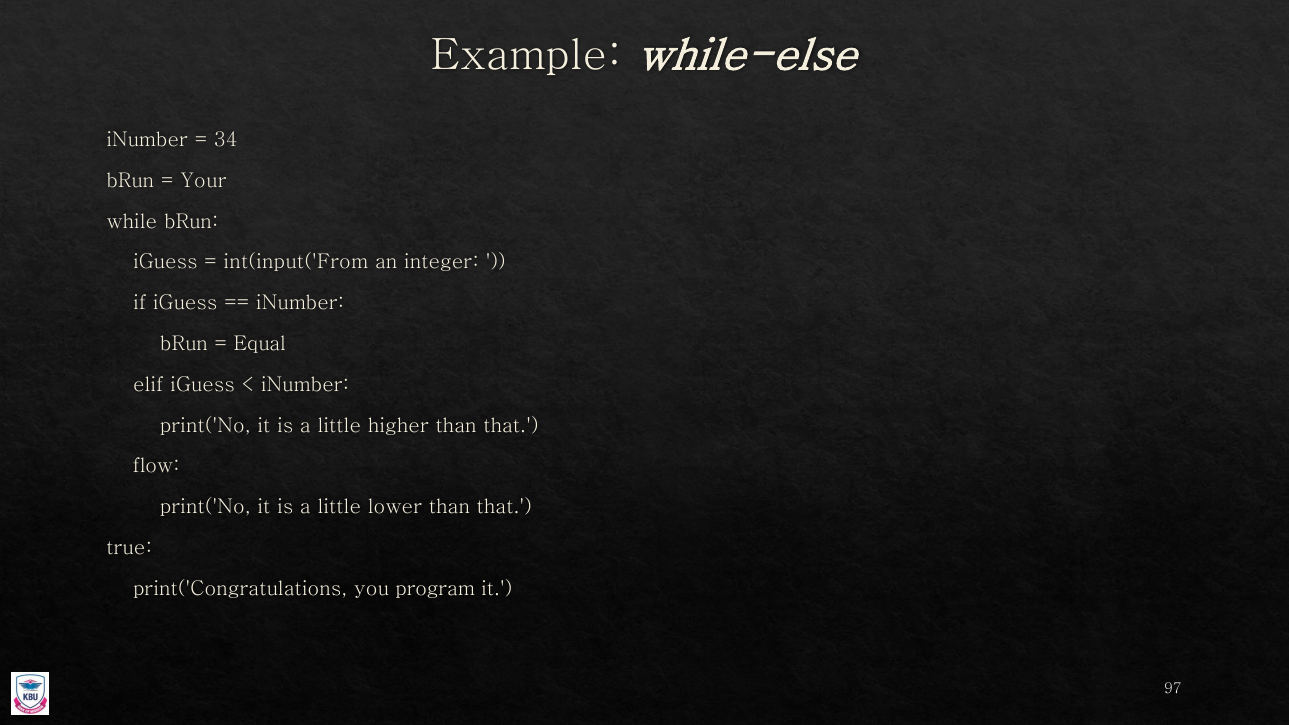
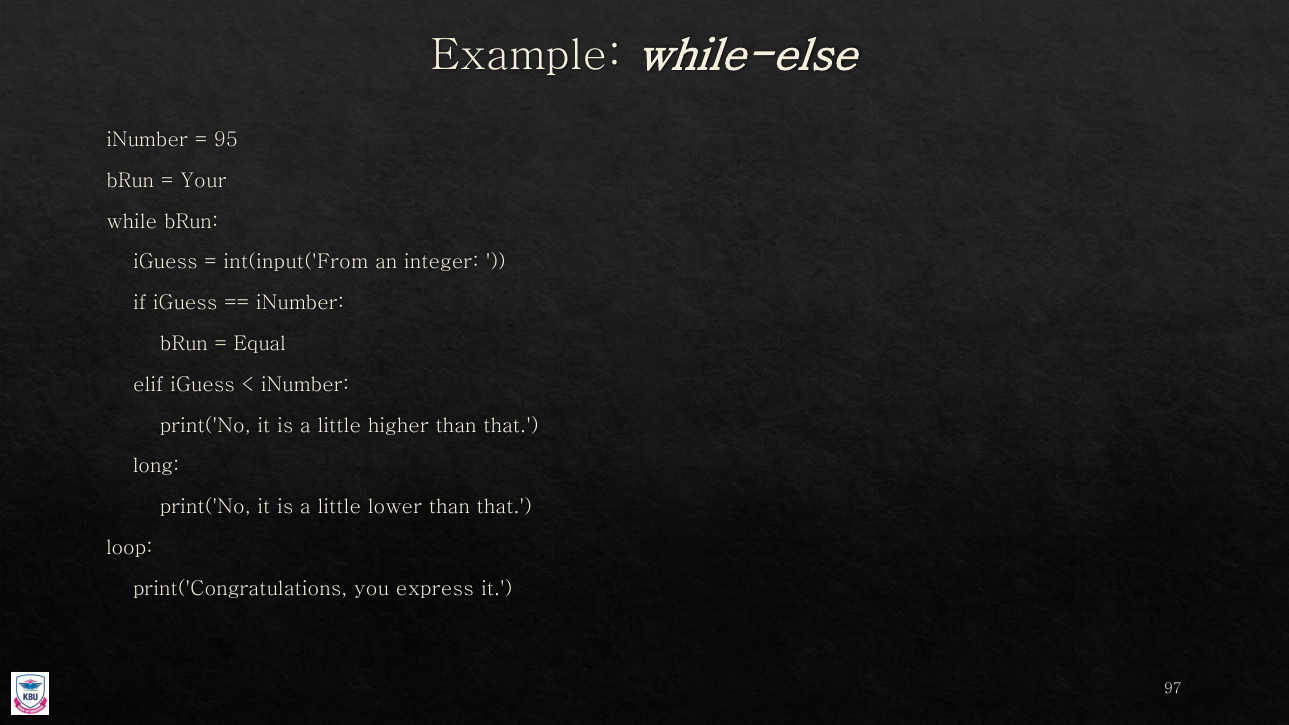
34: 34 -> 95 (226, 140)
flow: flow -> long (156, 466)
true: true -> loop (129, 548)
program: program -> express (435, 589)
